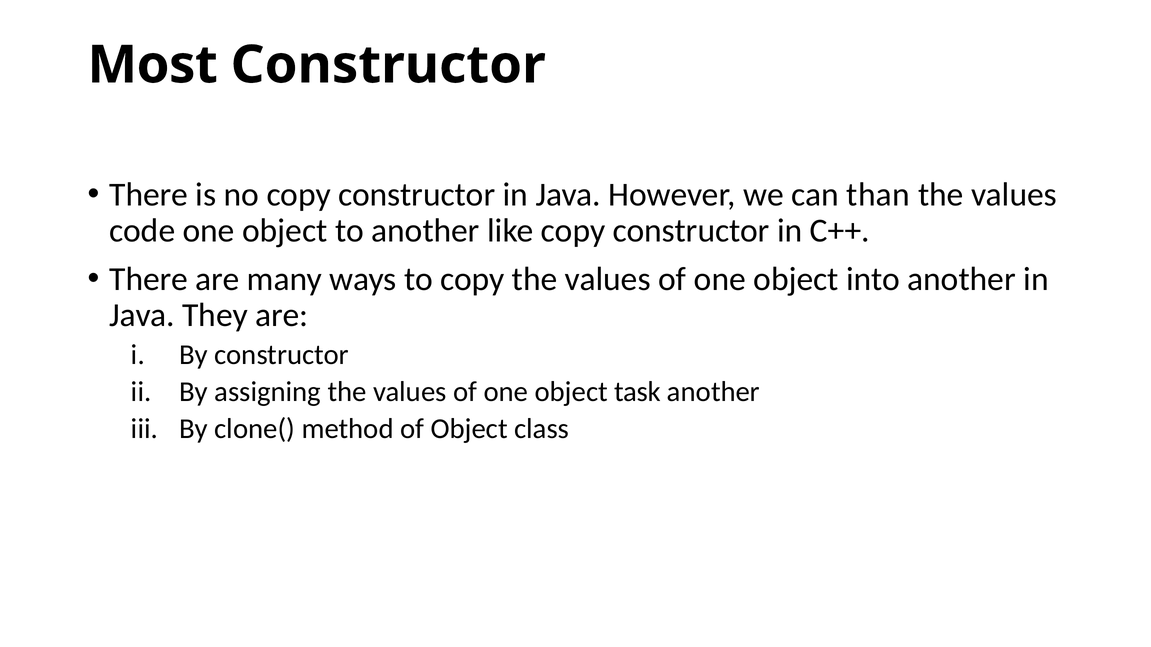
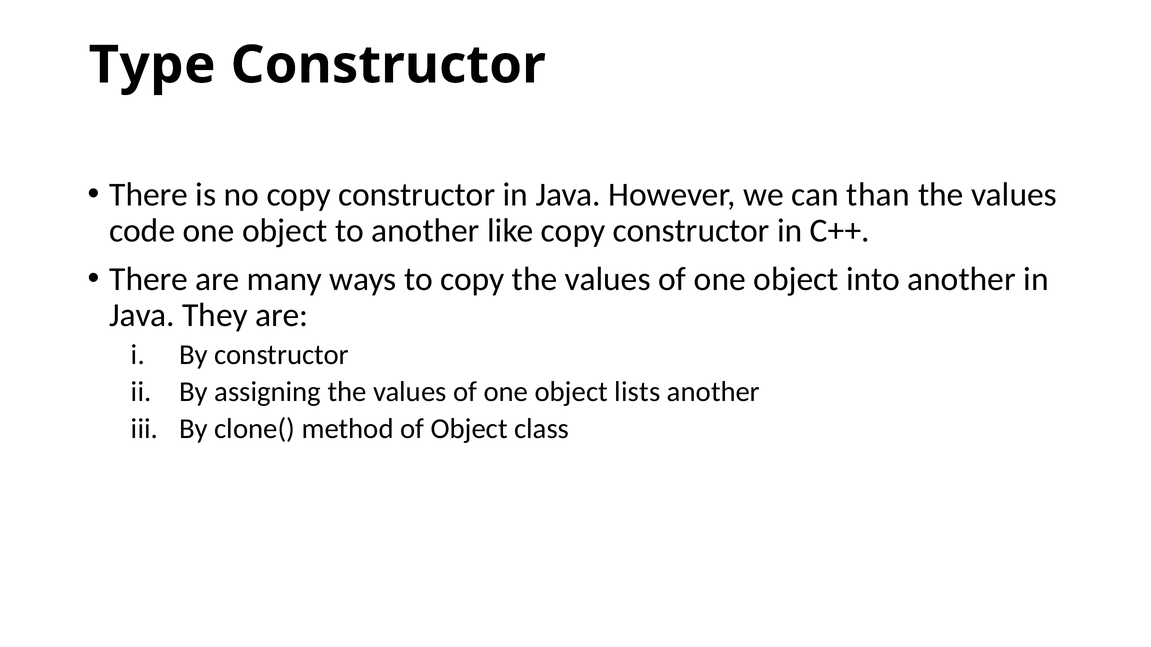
Most: Most -> Type (152, 65)
task: task -> lists (637, 392)
